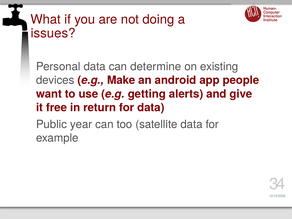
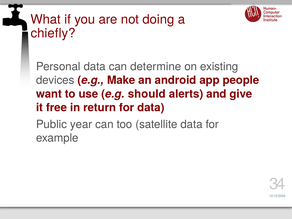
issues: issues -> chiefly (53, 33)
getting: getting -> should (147, 94)
